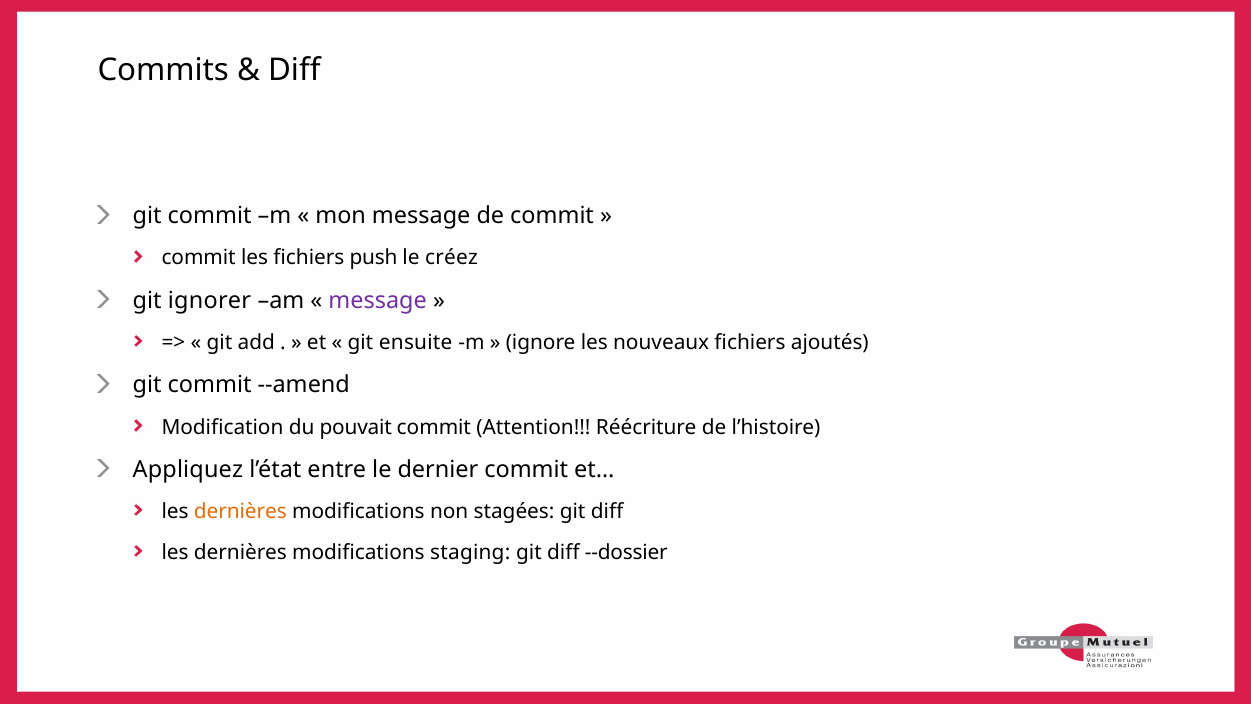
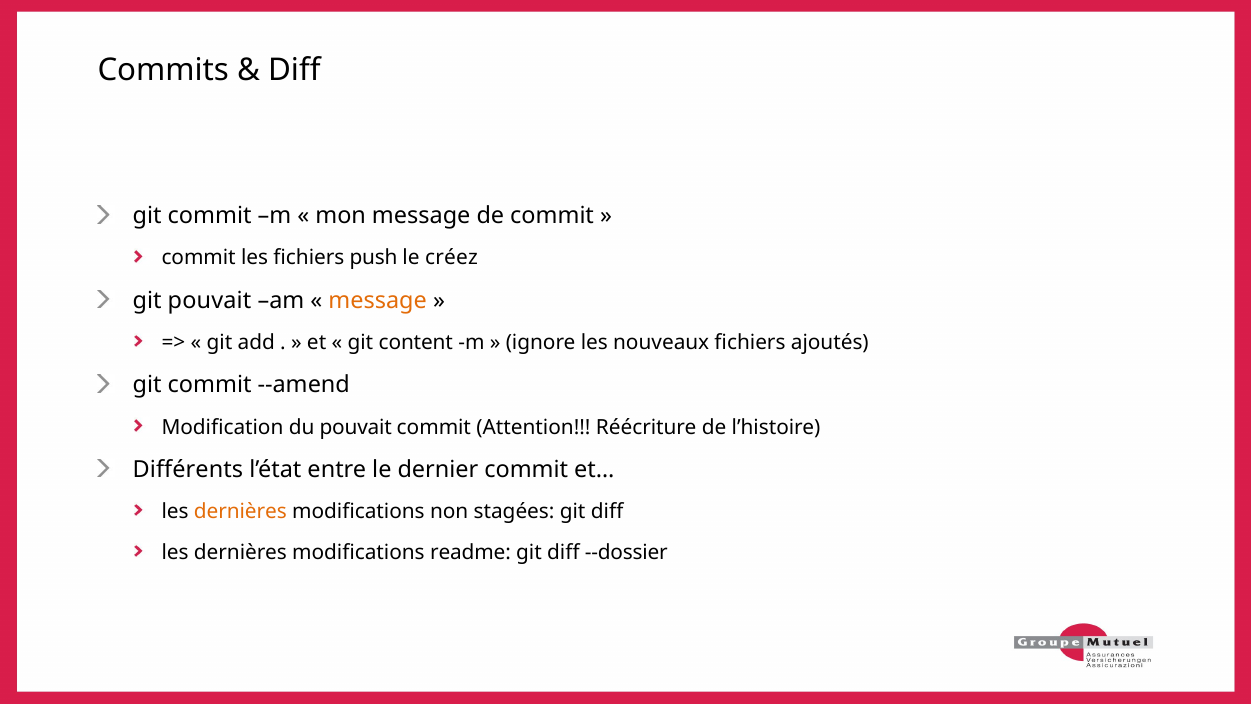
git ignorer: ignorer -> pouvait (210, 300)
message colour: purple -> orange (378, 300)
ensuite: ensuite -> content (416, 342)
Appliquez: Appliquez -> Différents (188, 469)
staging: staging -> readme (470, 552)
